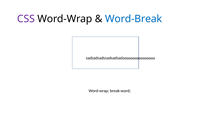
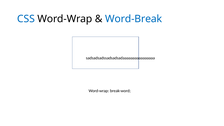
CSS colour: purple -> blue (26, 19)
